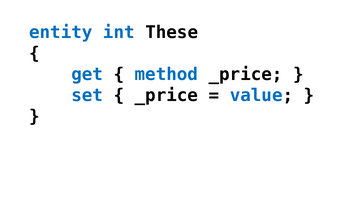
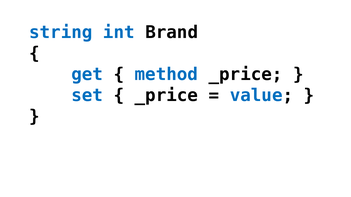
entity: entity -> string (61, 32)
These: These -> Brand (172, 32)
